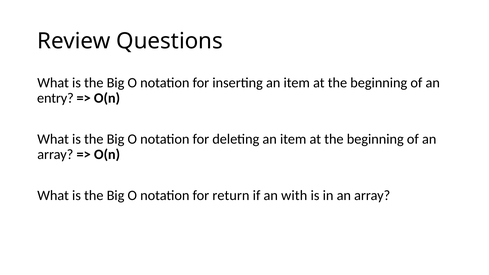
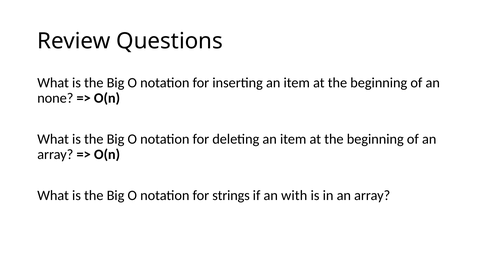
entry: entry -> none (55, 98)
return: return -> strings (231, 196)
